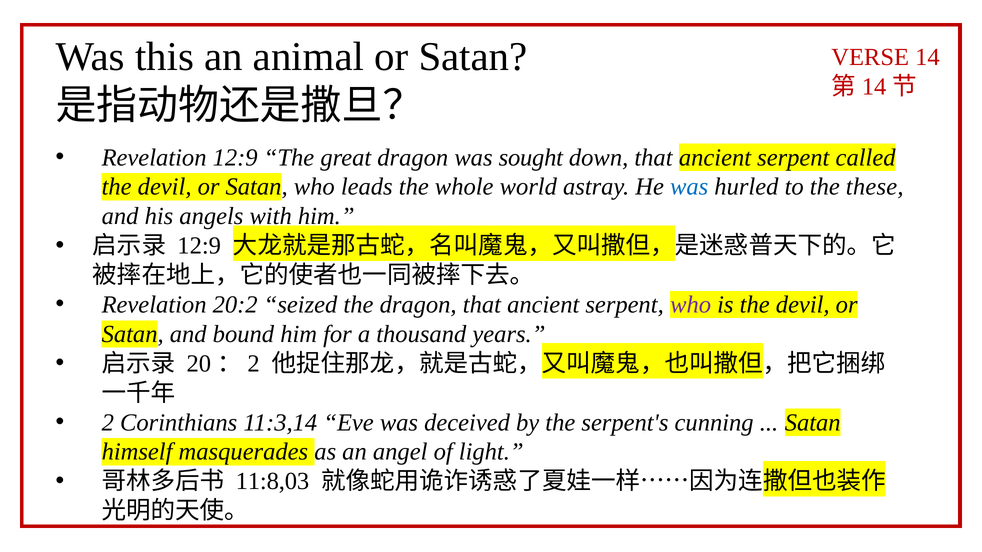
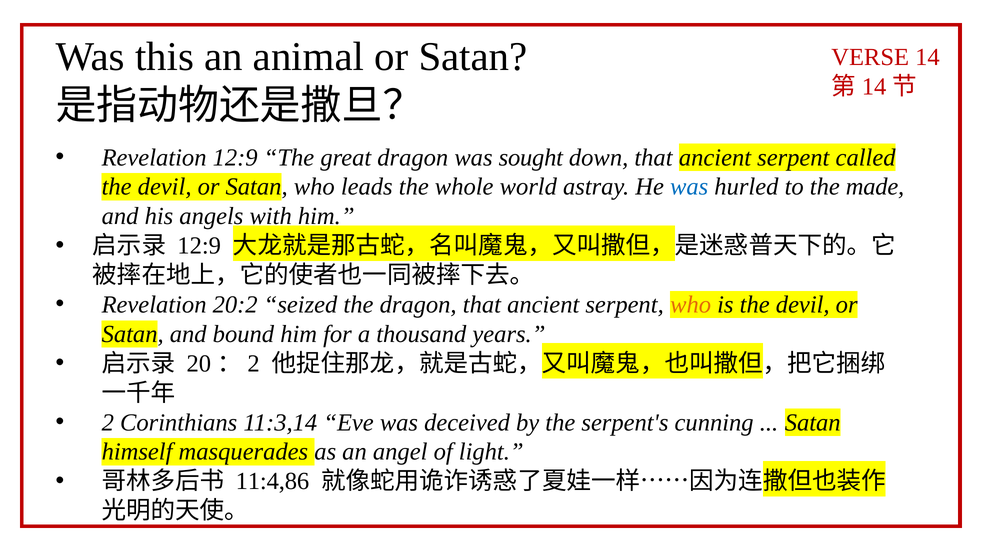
these: these -> made (875, 187)
who colour: purple -> orange (691, 305)
11:8,03: 11:8,03 -> 11:4,86 (272, 482)
